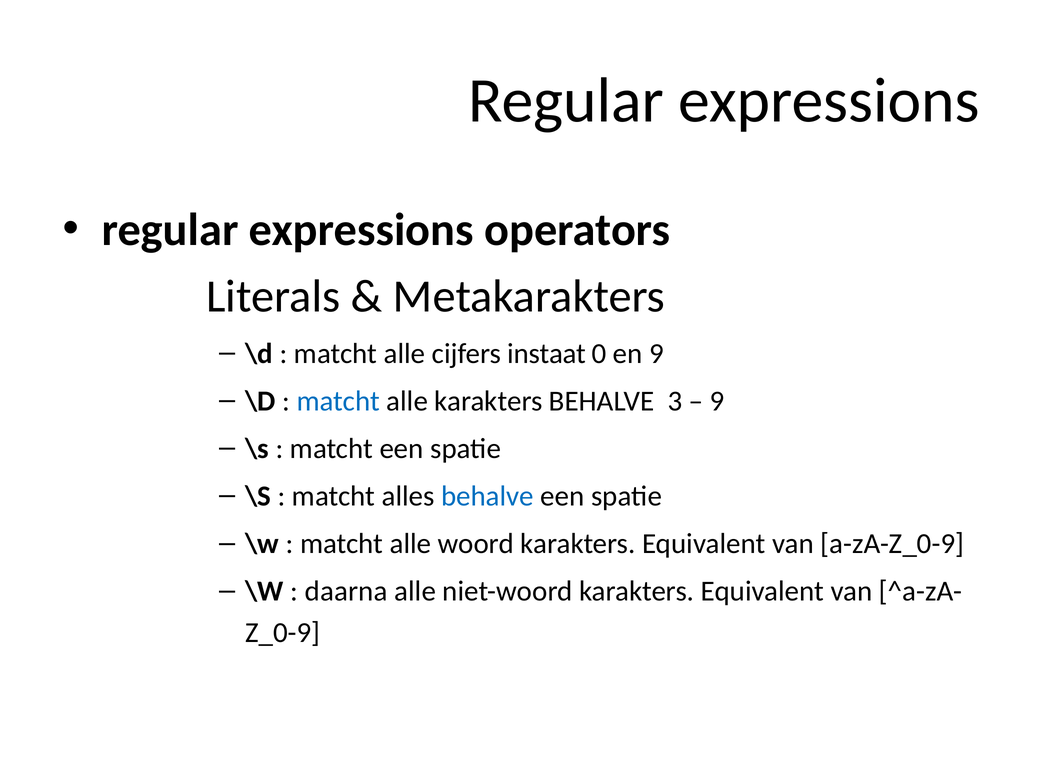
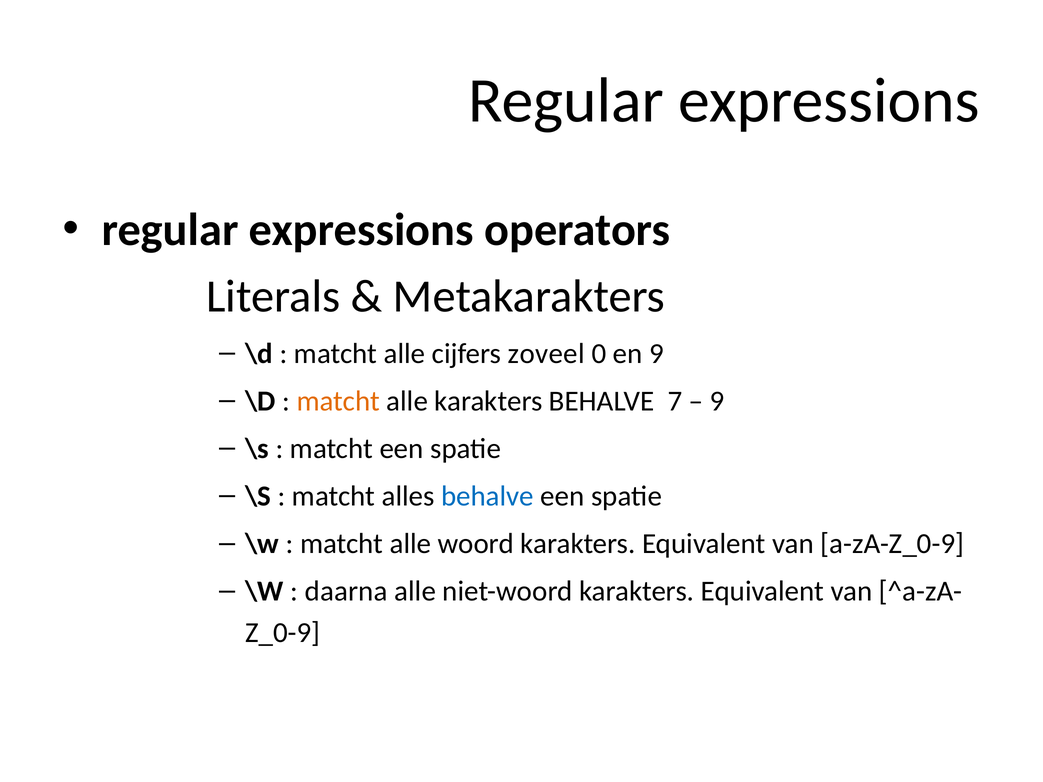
instaat: instaat -> zoveel (546, 354)
matcht colour: blue -> orange (338, 401)
3: 3 -> 7 (675, 401)
